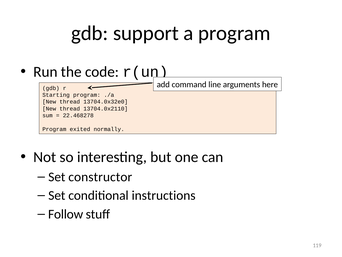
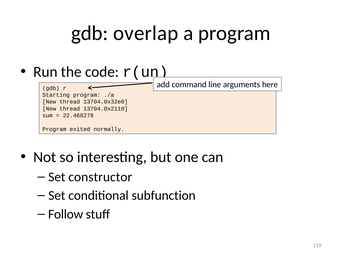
support: support -> overlap (146, 33)
instructions: instructions -> subfunction (164, 195)
